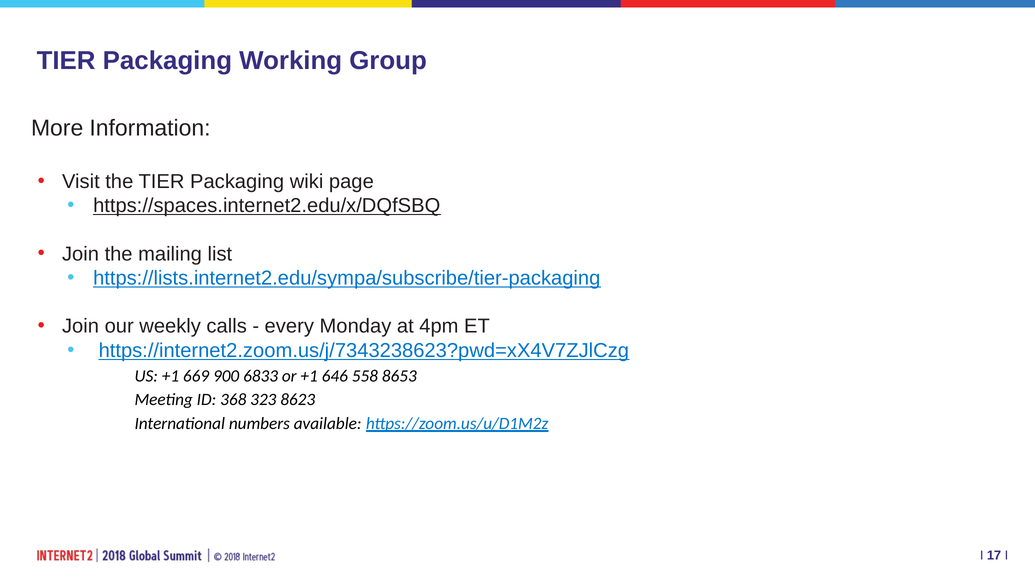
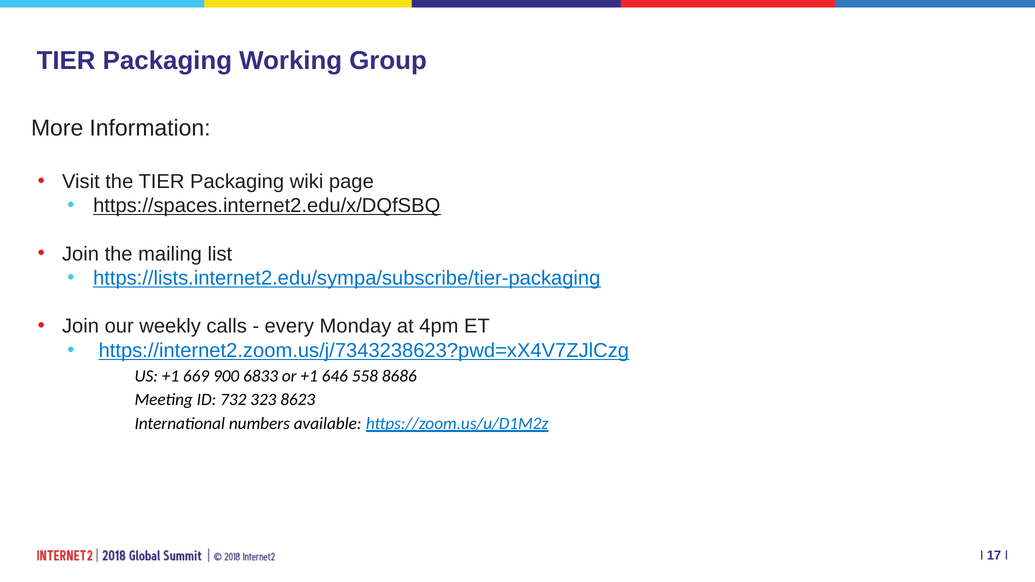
8653: 8653 -> 8686 (399, 376)
368: 368 -> 732 (233, 400)
